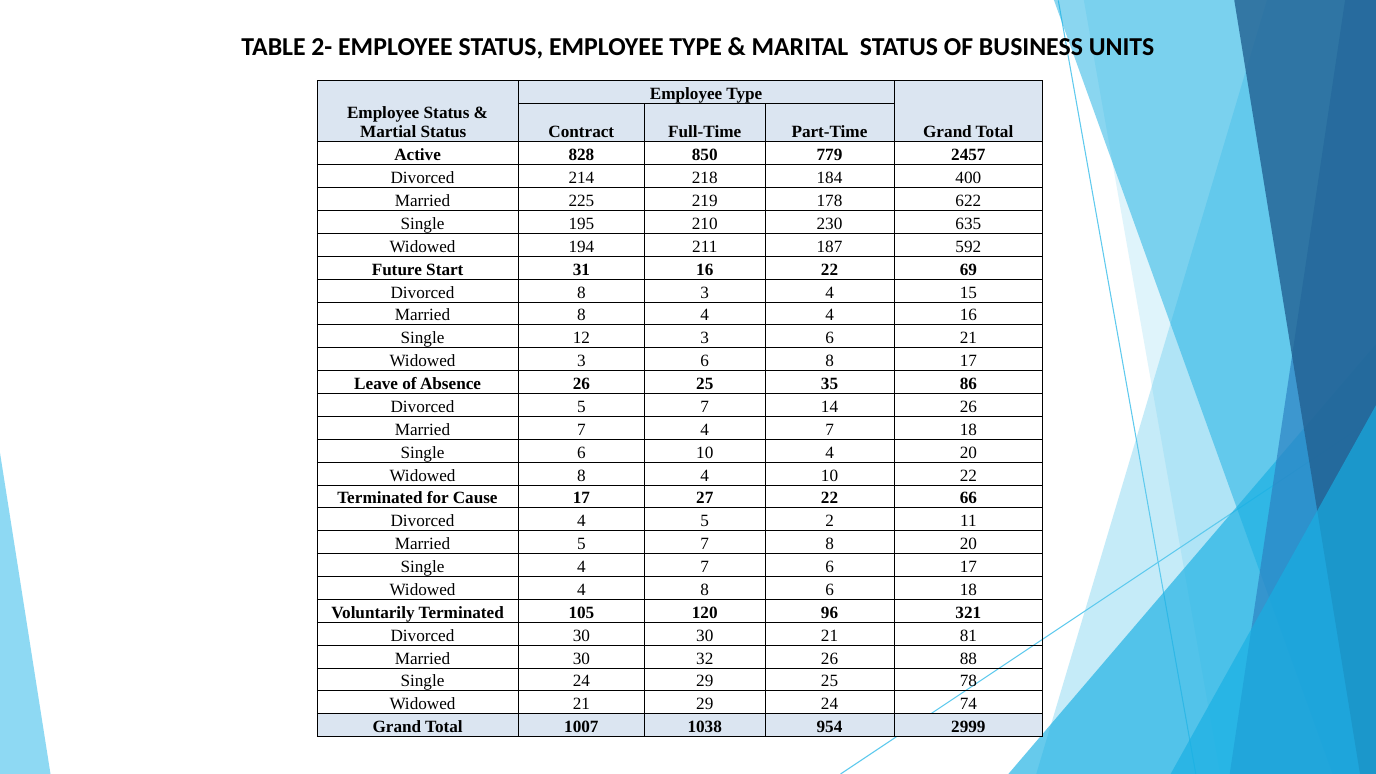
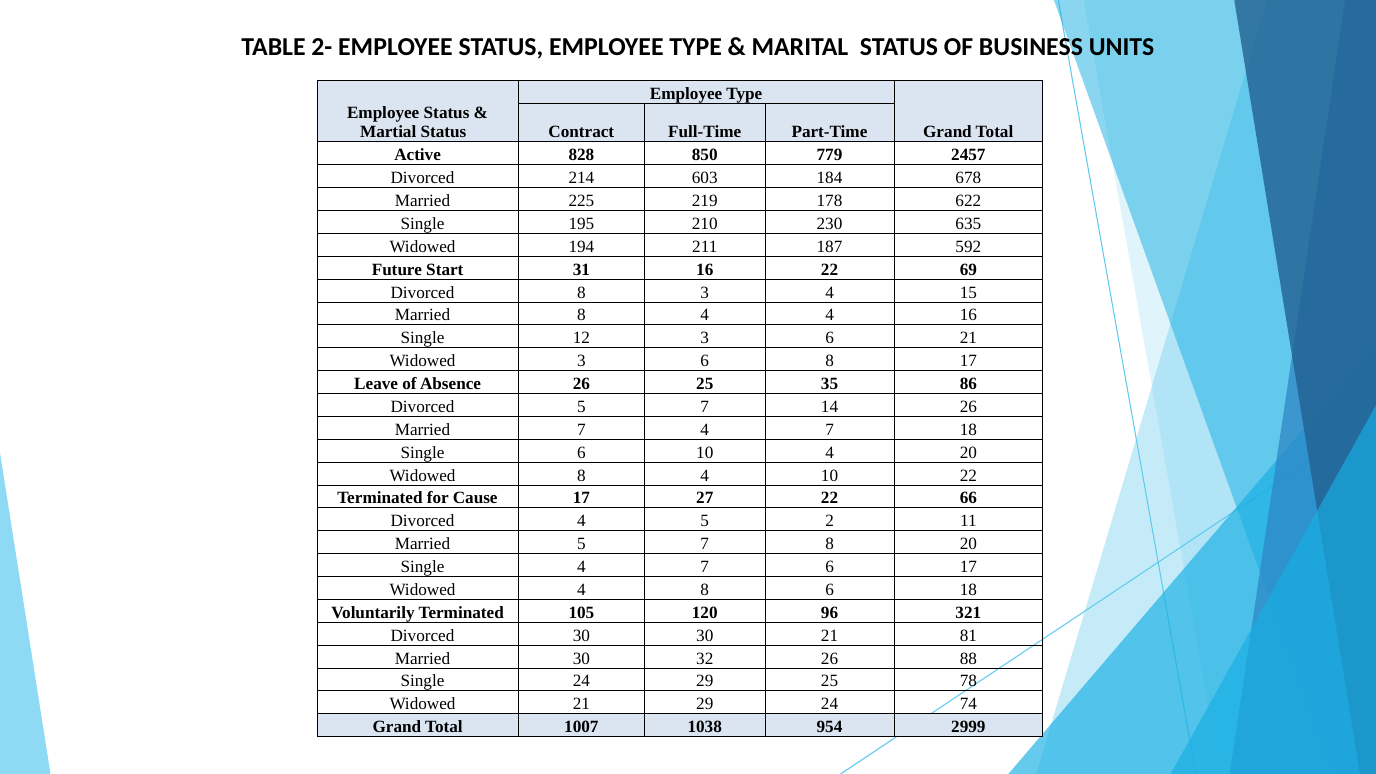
218: 218 -> 603 (705, 178)
400: 400 -> 678 (968, 178)
